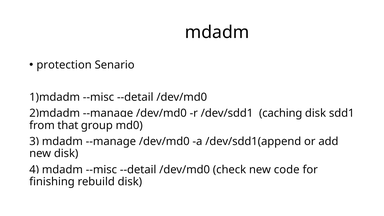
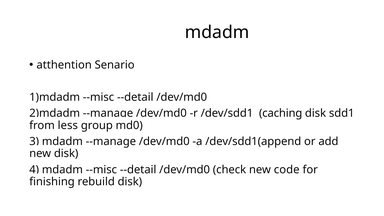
protection: protection -> atthention (64, 65)
that: that -> less (68, 125)
